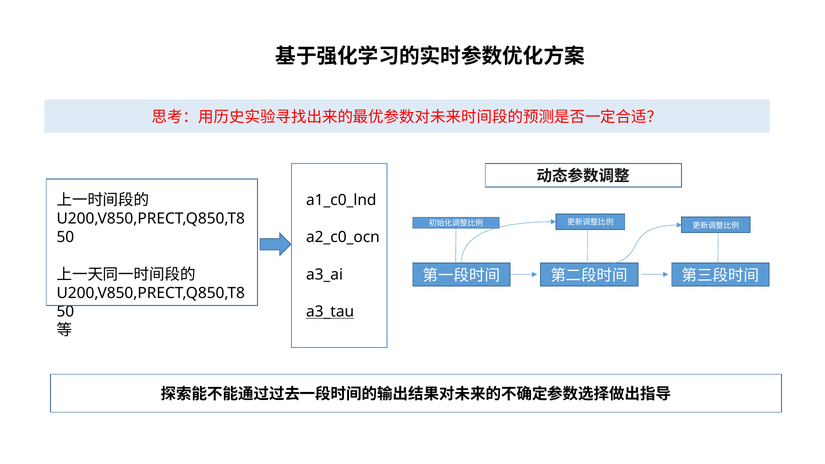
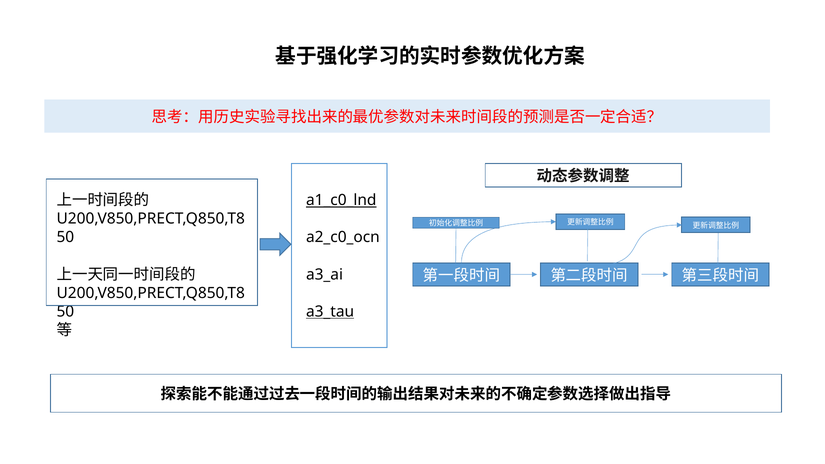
a1_c0_lnd underline: none -> present (341, 200)
